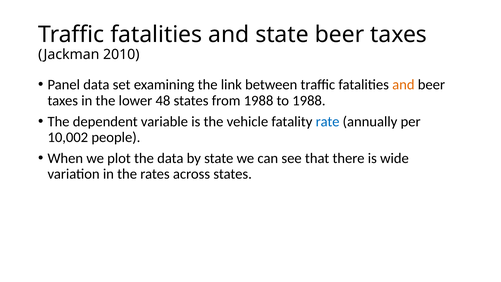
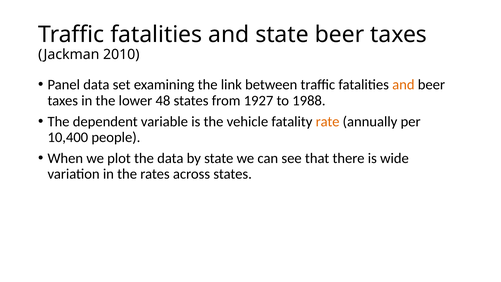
from 1988: 1988 -> 1927 (259, 100)
rate colour: blue -> orange (328, 121)
10,002: 10,002 -> 10,400 (68, 137)
